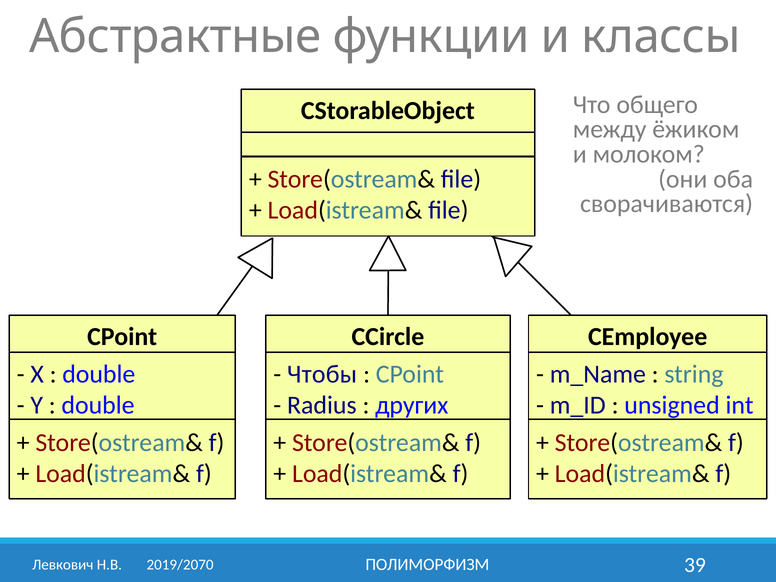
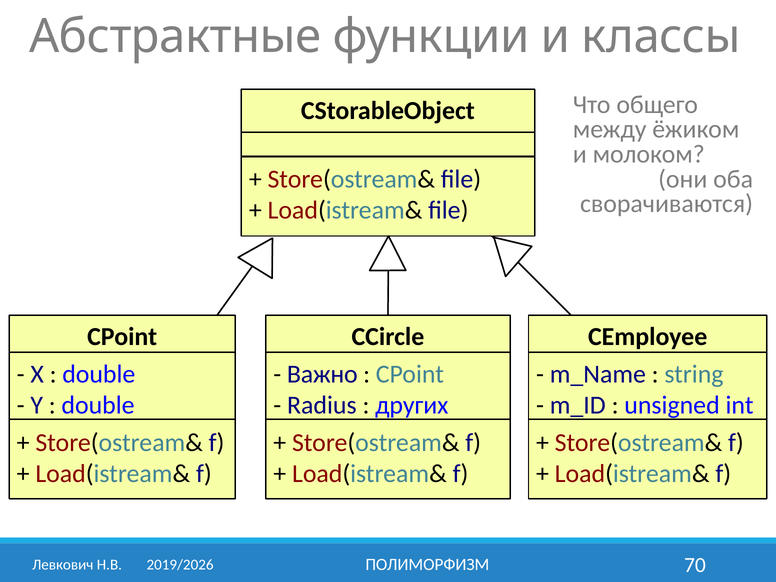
Чтобы: Чтобы -> Важно (322, 374)
39: 39 -> 70 (695, 565)
2019/2070: 2019/2070 -> 2019/2026 (180, 565)
